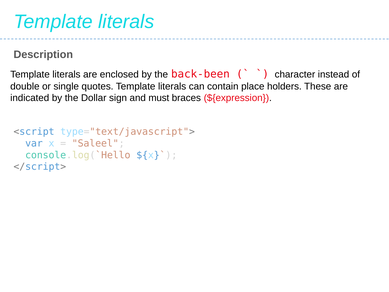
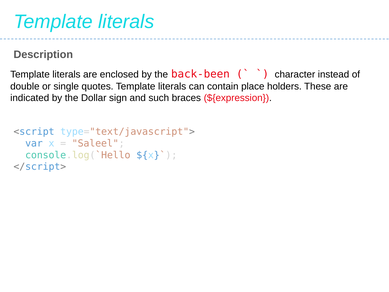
must: must -> such (159, 98)
